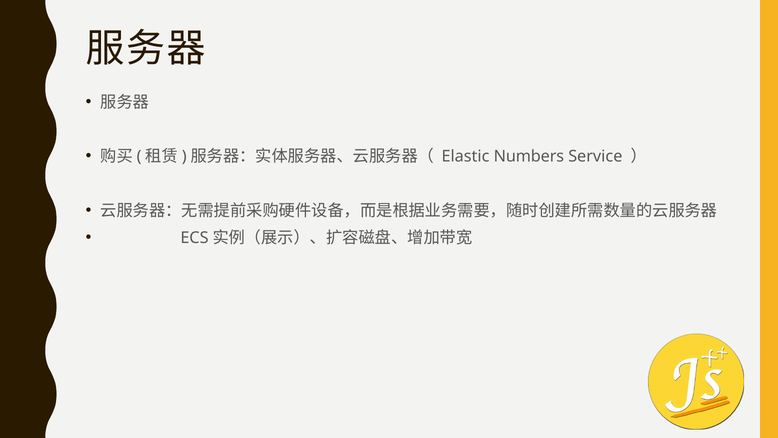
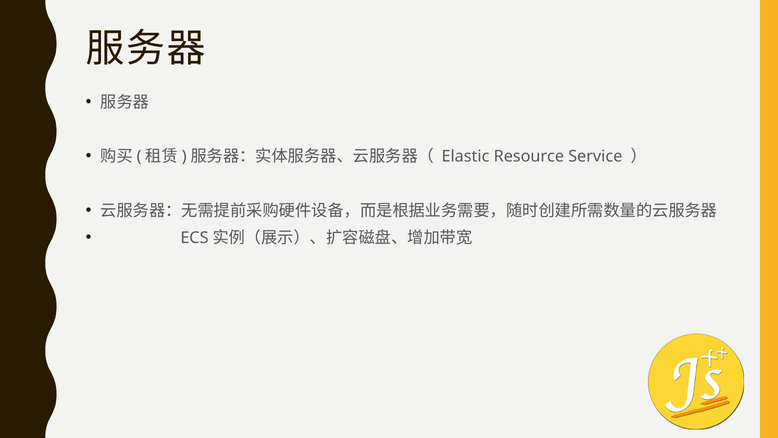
Numbers: Numbers -> Resource (529, 156)
